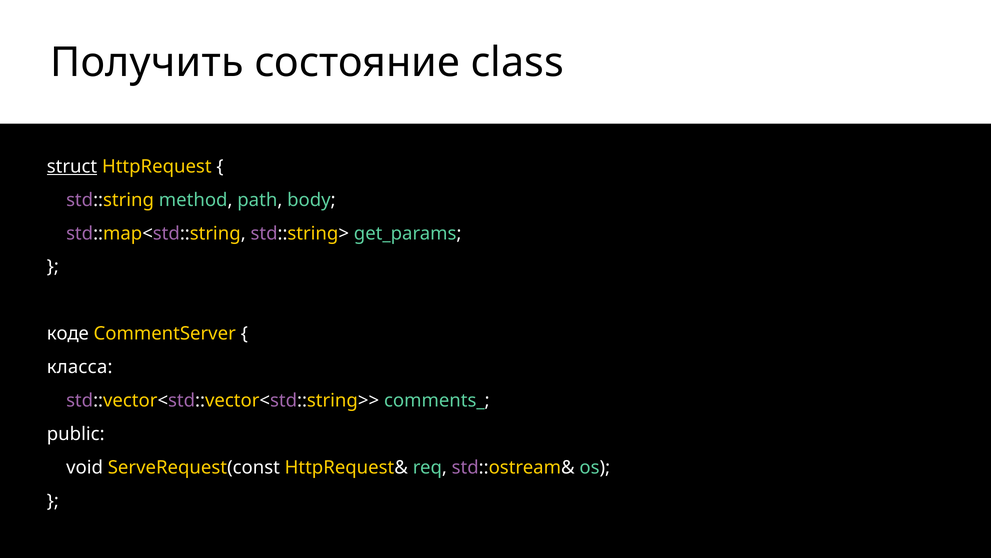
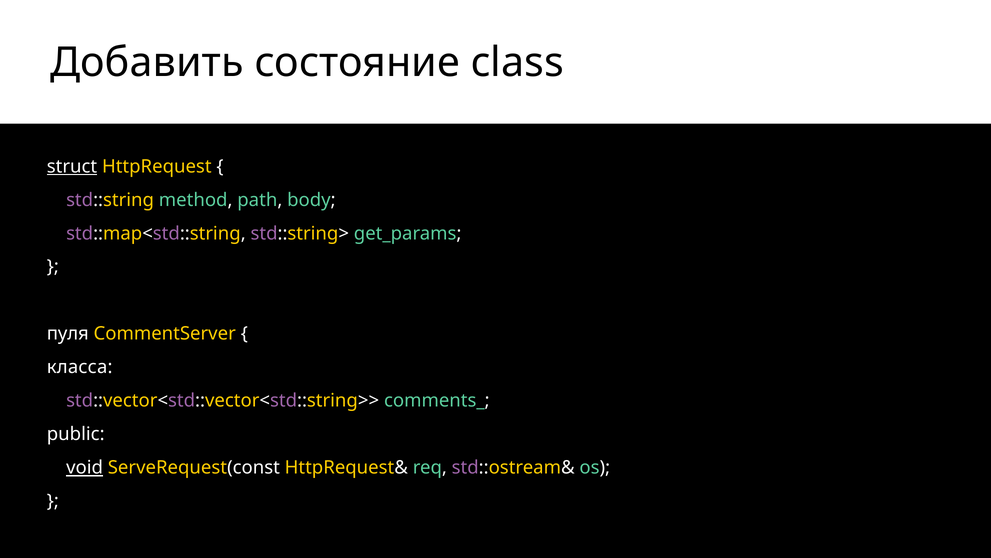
Получить: Получить -> Добавить (147, 63)
коде: коде -> пуля (68, 333)
void underline: none -> present (85, 467)
